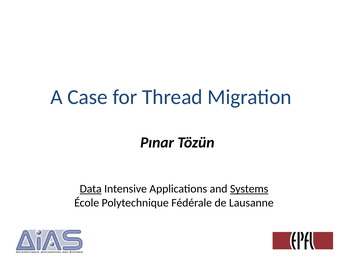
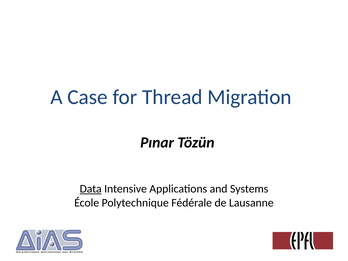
Systems underline: present -> none (249, 189)
